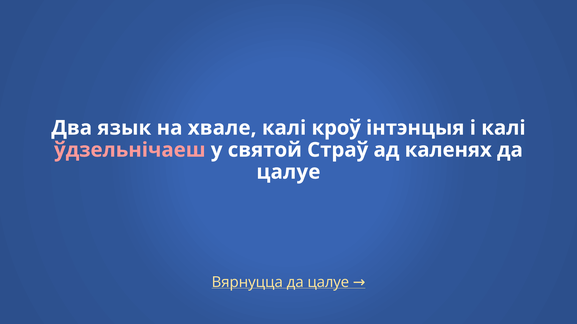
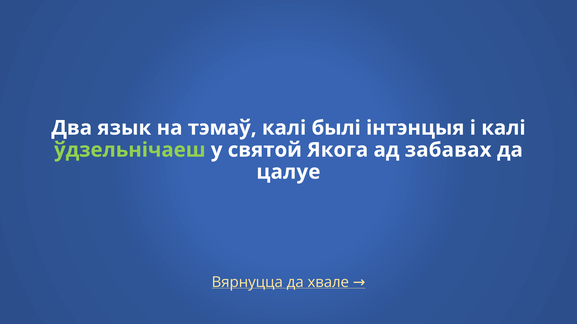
хвале: хвале -> тэмаў (222, 128)
кроў: кроў -> былі (336, 128)
ўдзельнічаеш colour: pink -> light green (130, 150)
Страў: Страў -> Якога (338, 150)
каленях: каленях -> забавах (448, 150)
Вярнуцца да цалуе: цалуе -> хвале (328, 283)
